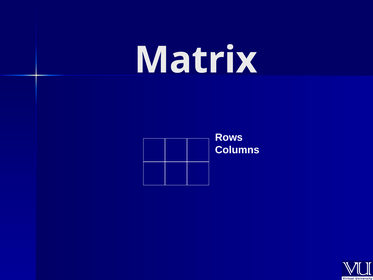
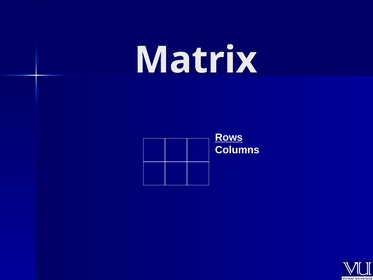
Rows underline: none -> present (229, 137)
